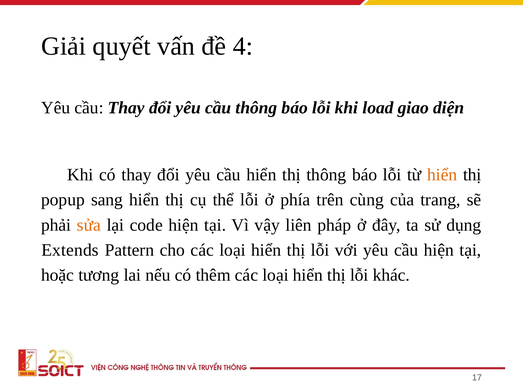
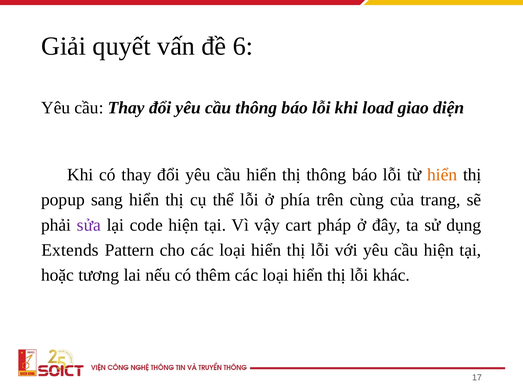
4: 4 -> 6 (243, 46)
sửa colour: orange -> purple (89, 225)
liên: liên -> cart (299, 225)
